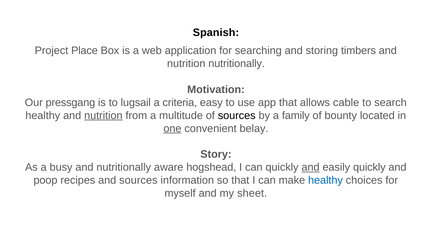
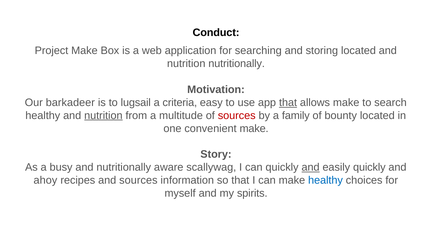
Spanish: Spanish -> Conduct (216, 33)
Project Place: Place -> Make (84, 51)
storing timbers: timbers -> located (358, 51)
pressgang: pressgang -> barkadeer (70, 103)
that underline: none -> present (288, 103)
allows cable: cable -> make (346, 103)
sources colour: black -> red (237, 116)
one underline: present -> none (172, 128)
convenient belay: belay -> make (254, 128)
hogshead: hogshead -> scallywag (211, 167)
poop: poop -> ahoy (45, 180)
sheet: sheet -> spirits (252, 193)
